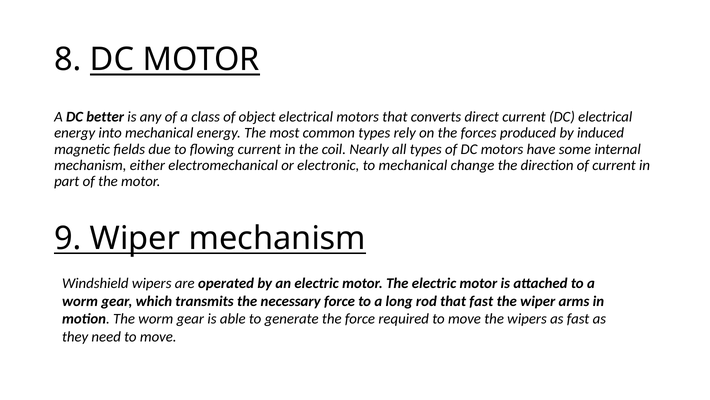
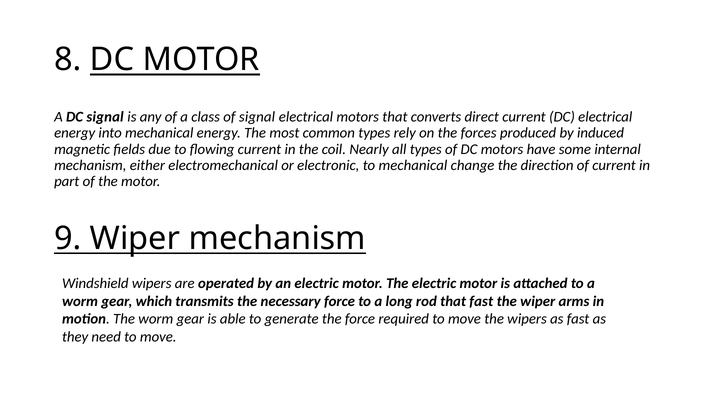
DC better: better -> signal (105, 117)
of object: object -> signal (257, 117)
